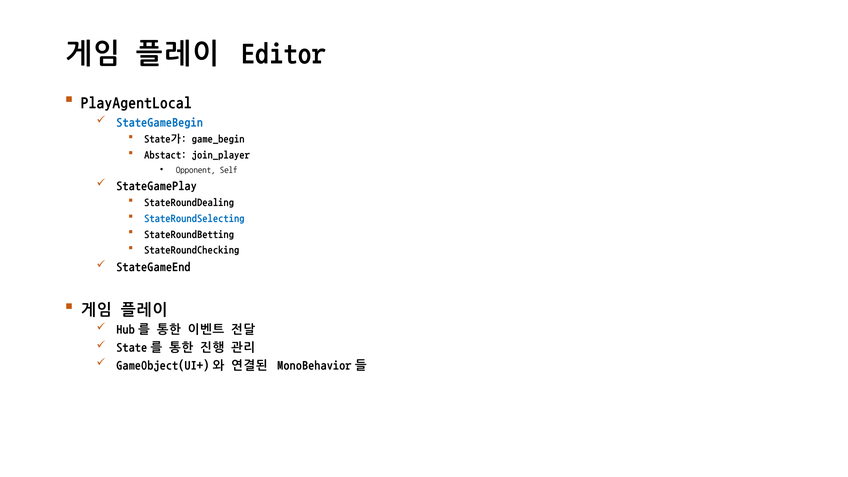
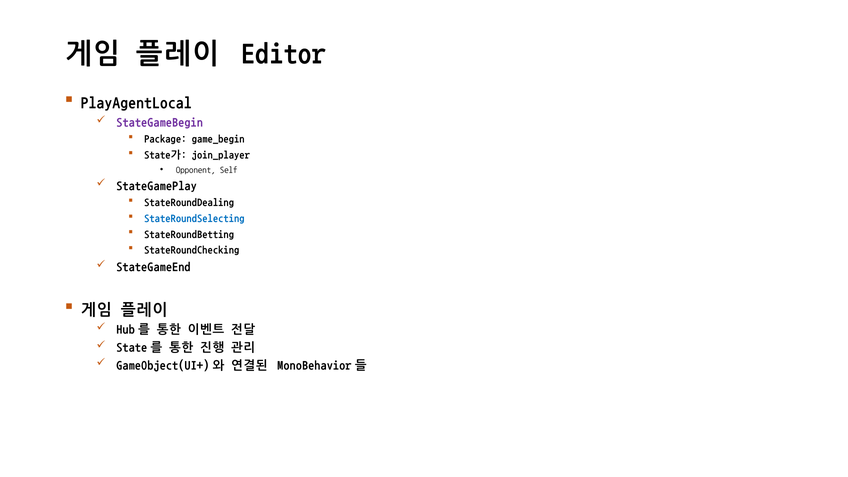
StateGameBegin colour: blue -> purple (160, 122)
State가: State가 -> Package (165, 139)
Abstact: Abstact -> State가 (165, 155)
